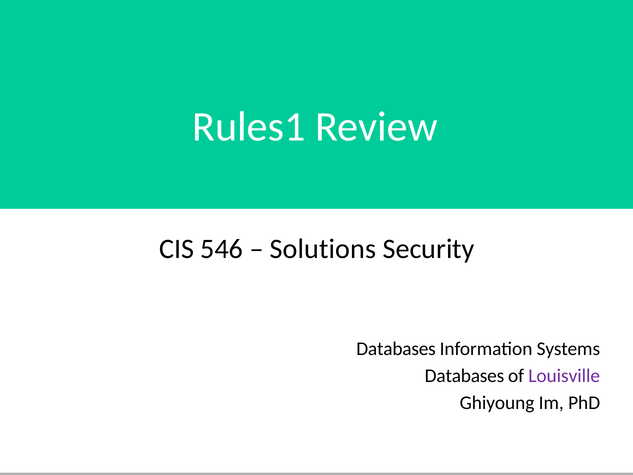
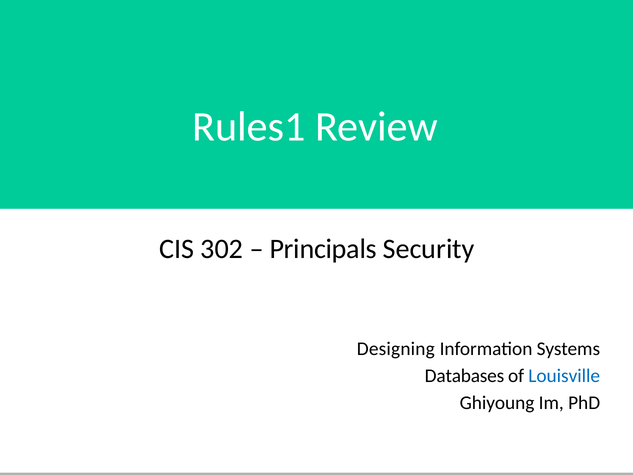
546: 546 -> 302 (222, 249)
Solutions: Solutions -> Principals (323, 249)
Databases: Databases -> Designing (396, 348)
Louisville colour: purple -> blue (564, 376)
